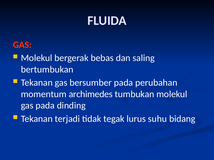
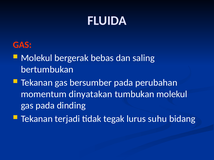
archimedes: archimedes -> dinyatakan (91, 94)
